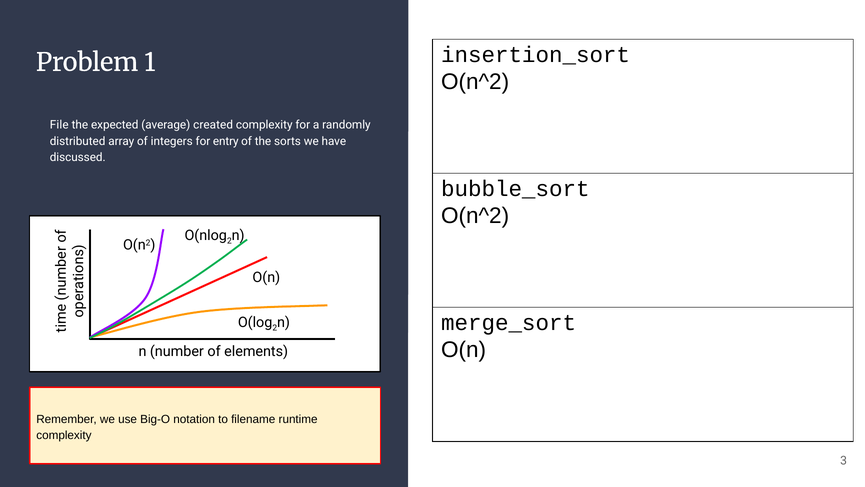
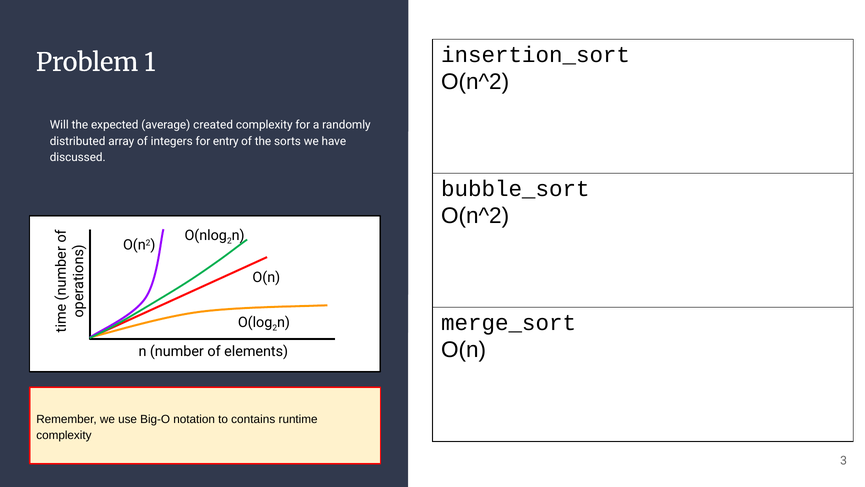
File: File -> Will (59, 125)
filename: filename -> contains (253, 419)
